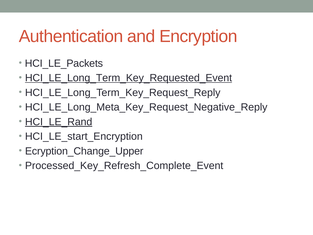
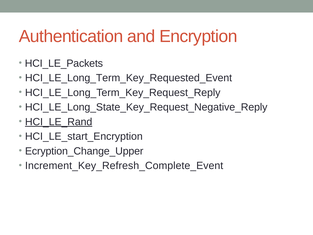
HCI_LE_Long_Term_Key_Requested_Event underline: present -> none (129, 78)
HCI_LE_Long_Meta_Key_Request_Negative_Reply: HCI_LE_Long_Meta_Key_Request_Negative_Reply -> HCI_LE_Long_State_Key_Request_Negative_Reply (146, 107)
Processed_Key_Refresh_Complete_Event: Processed_Key_Refresh_Complete_Event -> Increment_Key_Refresh_Complete_Event (124, 166)
